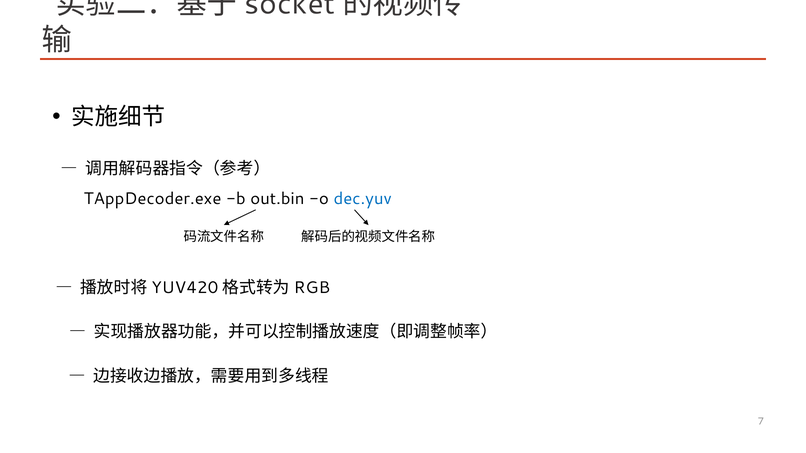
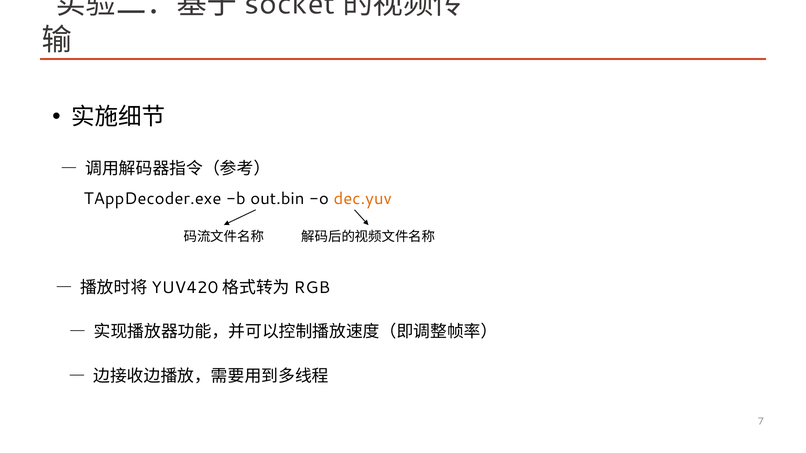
dec.yuv colour: blue -> orange (363, 199)
